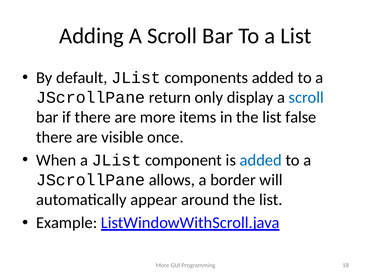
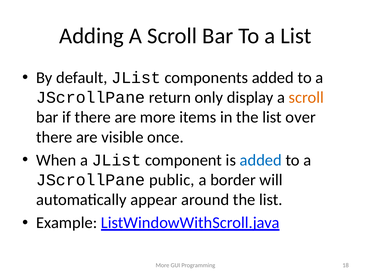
scroll colour: blue -> orange (306, 98)
false: false -> over (301, 117)
allows: allows -> public (172, 180)
